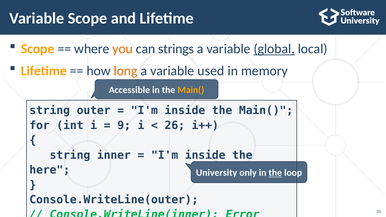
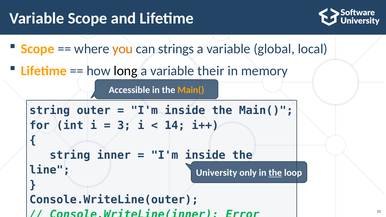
global underline: present -> none (274, 49)
long colour: orange -> black (126, 71)
used: used -> their (211, 71)
9: 9 -> 3 (124, 125)
26: 26 -> 14 (175, 125)
here: here -> line (50, 170)
